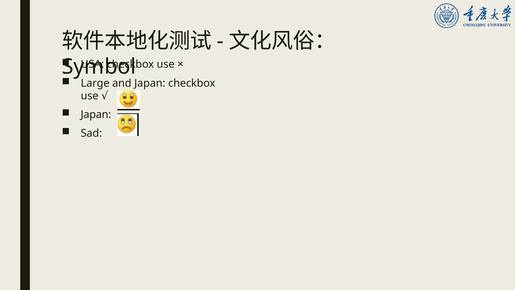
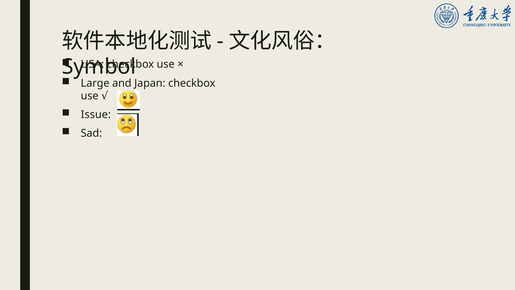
Japan: Japan -> Issue (96, 115)
